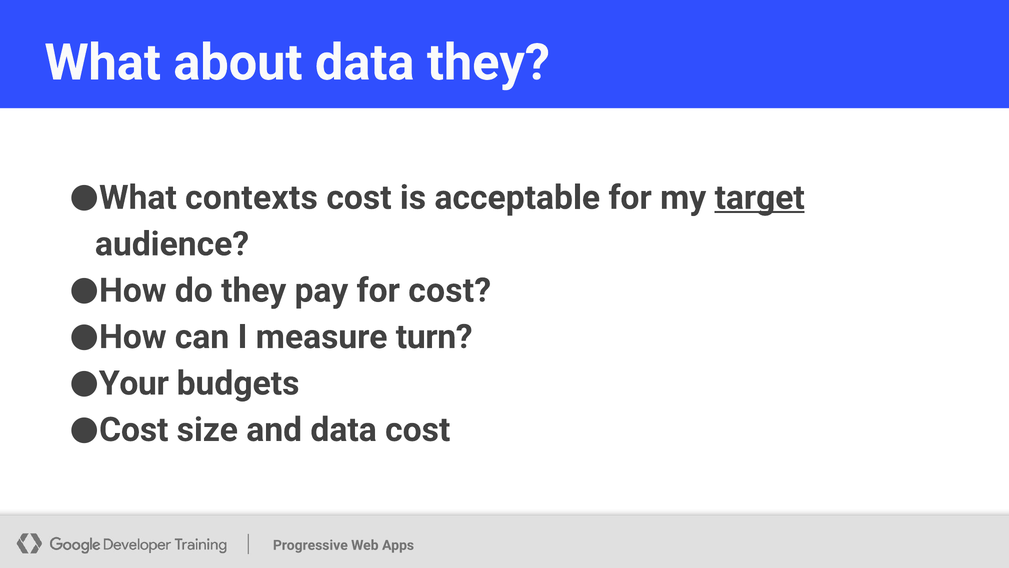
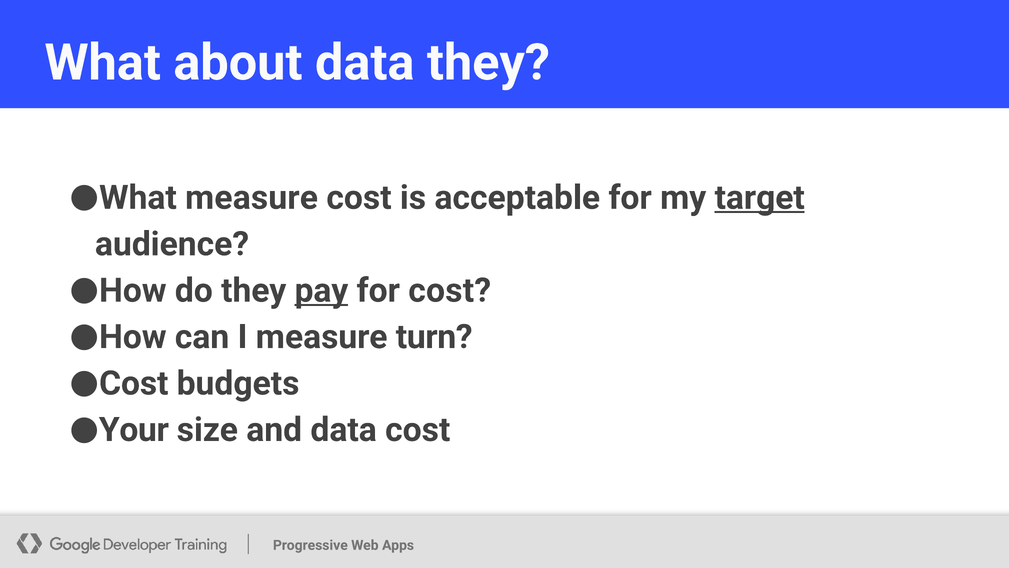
What contexts: contexts -> measure (252, 198)
pay underline: none -> present (321, 290)
Your: Your -> Cost (134, 383)
Cost: Cost -> Your (134, 430)
